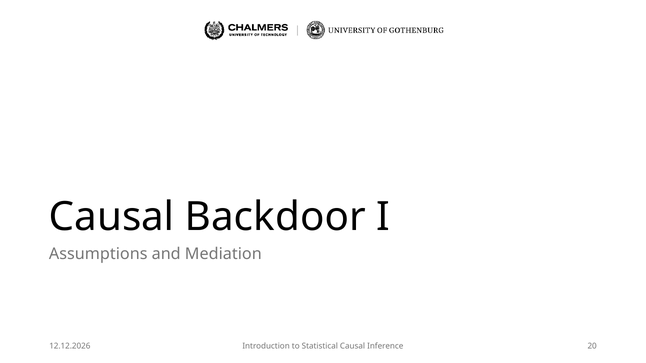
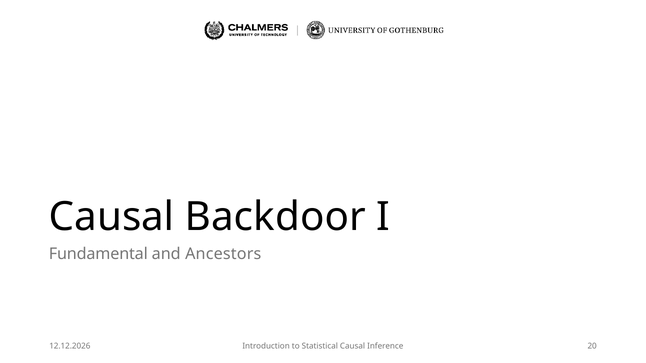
Assumptions: Assumptions -> Fundamental (98, 254)
Mediation: Mediation -> Ancestors (223, 254)
